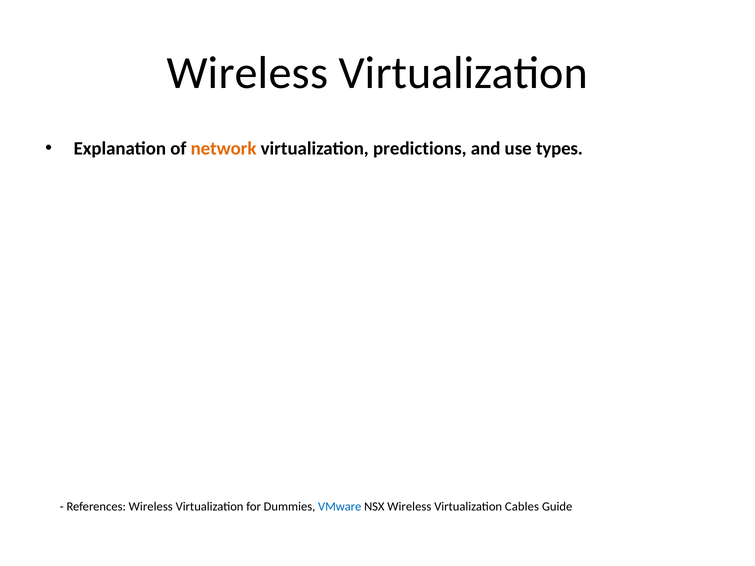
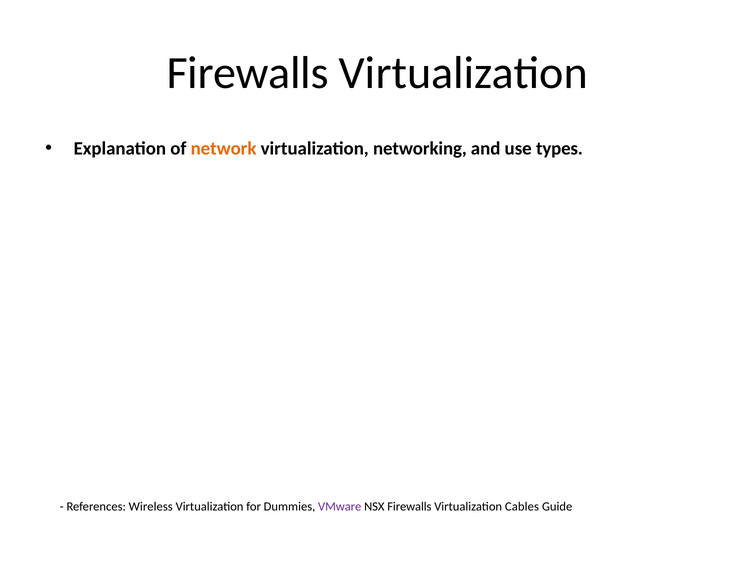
Wireless: Wireless -> Firewalls (248, 73)
predictions: predictions -> networking (420, 149)
VMware colour: blue -> purple (340, 507)
NSX Wireless: Wireless -> Firewalls (409, 507)
